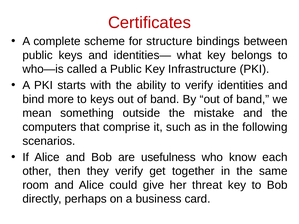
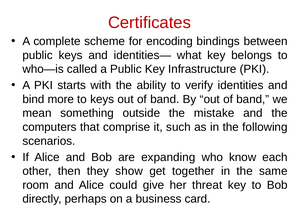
structure: structure -> encoding (170, 41)
usefulness: usefulness -> expanding (168, 157)
they verify: verify -> show (129, 171)
